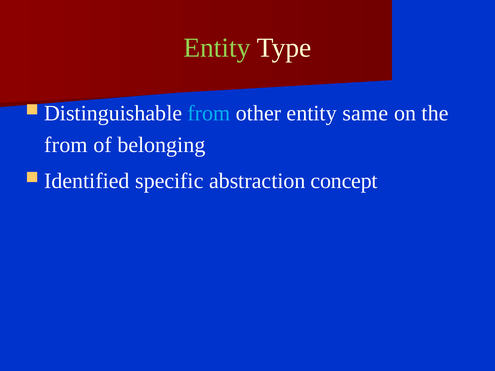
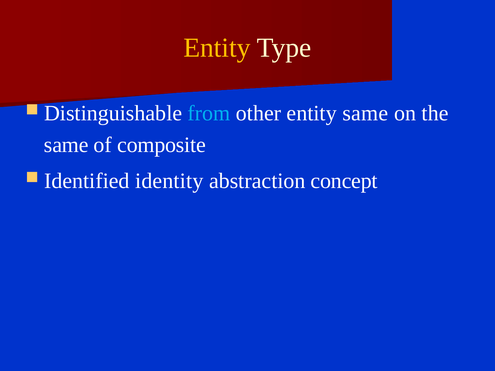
Entity colour: light green -> yellow (217, 48)
from: from -> same (66, 145)
belonging: belonging -> composite (161, 145)
specific: specific -> identity (169, 181)
